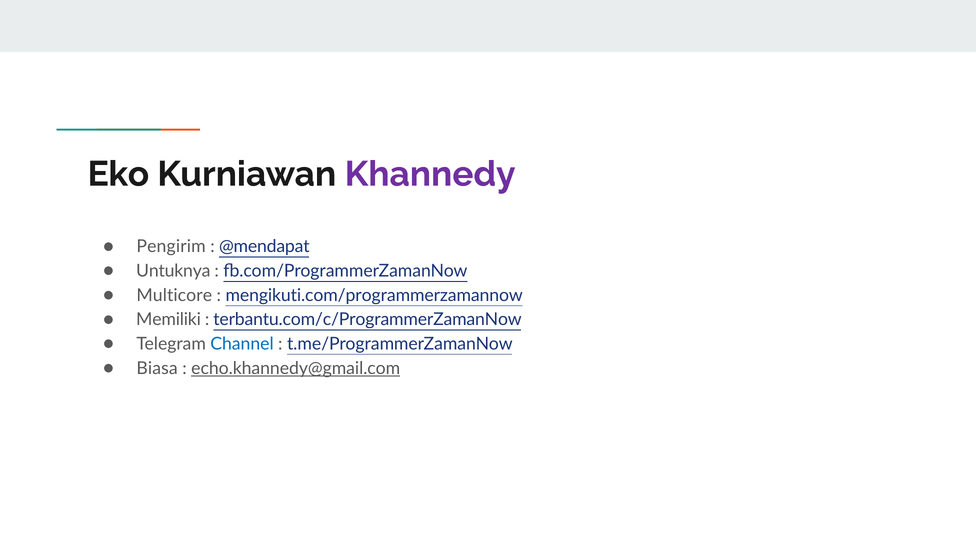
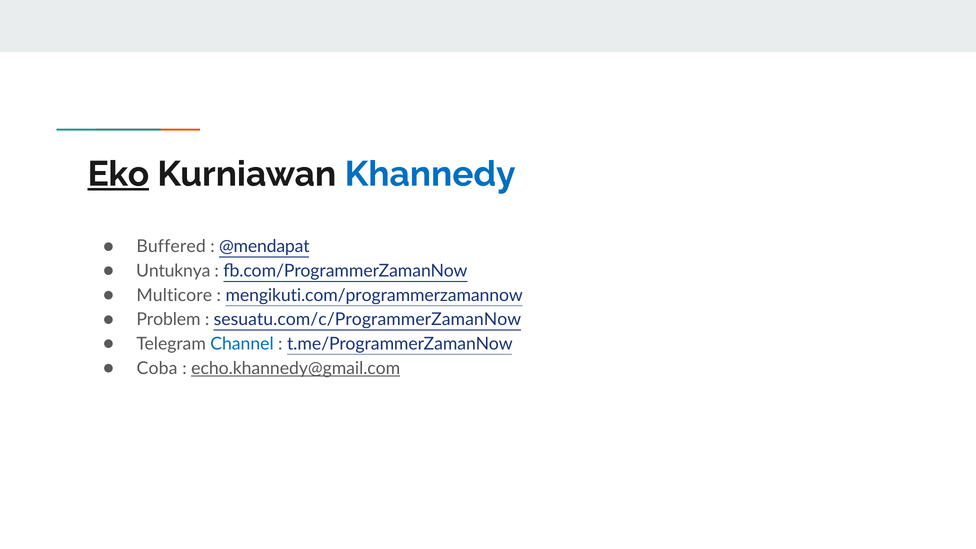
Eko underline: none -> present (118, 174)
Khannedy colour: purple -> blue (430, 174)
Pengirim: Pengirim -> Buffered (171, 247)
Memiliki: Memiliki -> Problem (168, 320)
terbantu.com/c/ProgrammerZamanNow: terbantu.com/c/ProgrammerZamanNow -> sesuatu.com/c/ProgrammerZamanNow (367, 320)
Biasa: Biasa -> Coba (157, 368)
